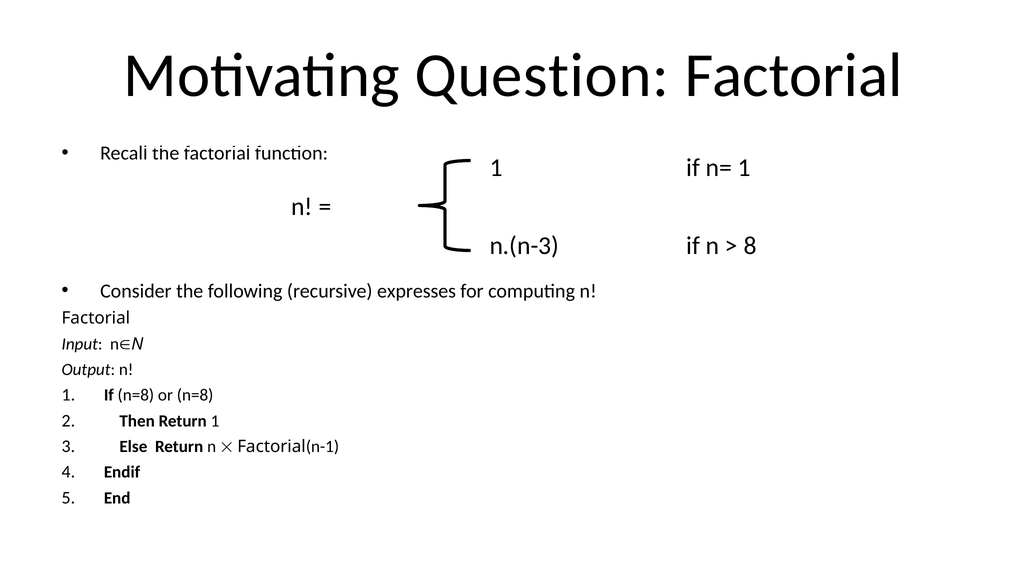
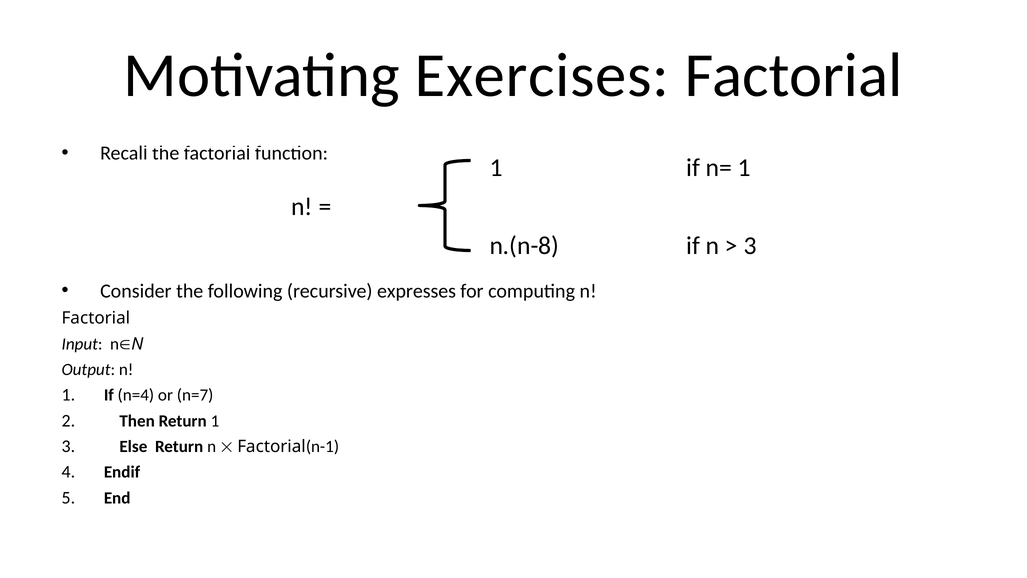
Question: Question -> Exercises (542, 76)
n.(n-3: n.(n-3 -> n.(n-8 (524, 246)
8: 8 -> 3 (750, 246)
If n=8: n=8 -> n=4 (136, 395)
or n=8: n=8 -> n=7 (195, 395)
